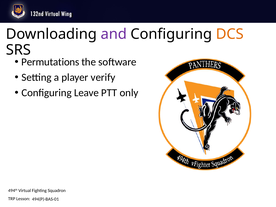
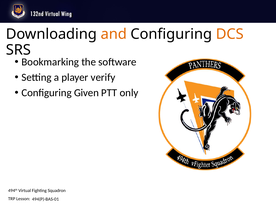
and colour: purple -> orange (114, 34)
Permutations: Permutations -> Bookmarking (50, 62)
Leave: Leave -> Given (86, 93)
